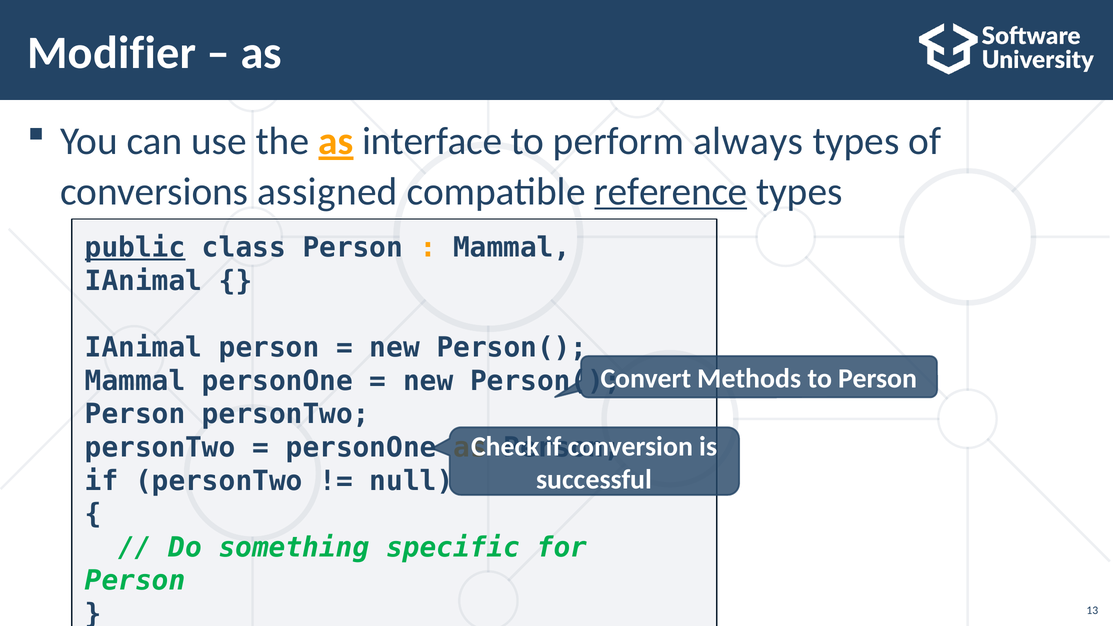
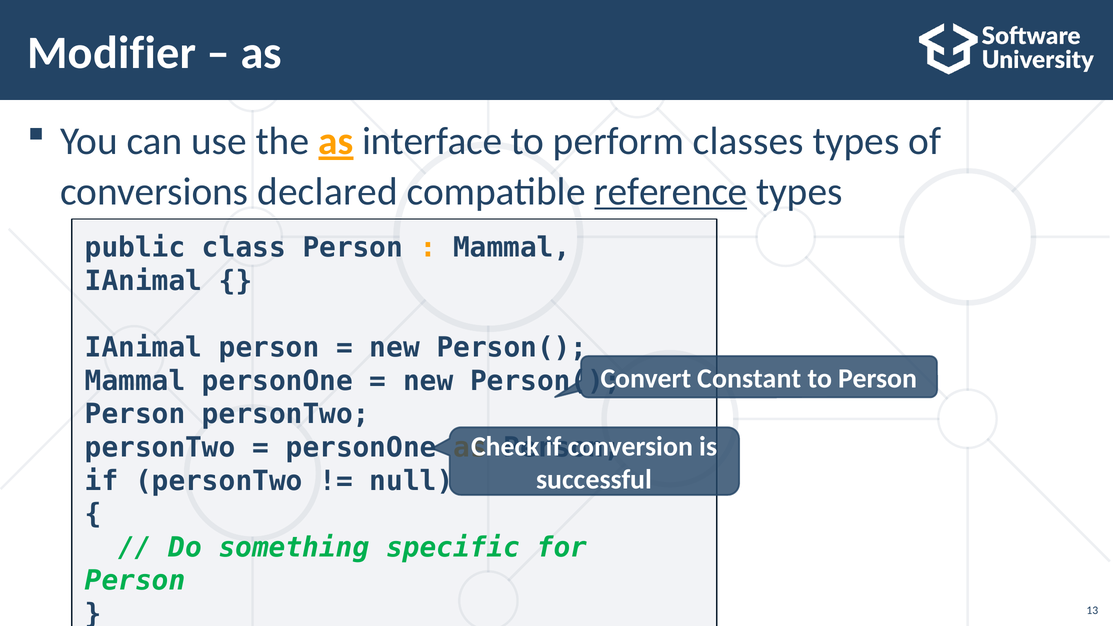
always: always -> classes (748, 141)
assigned: assigned -> declared (327, 192)
public underline: present -> none (135, 248)
Methods: Methods -> Constant (749, 379)
